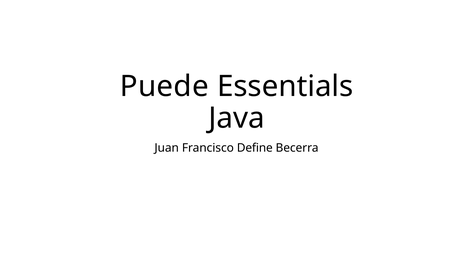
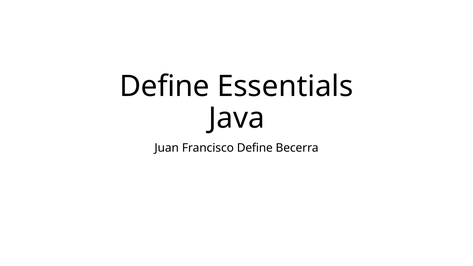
Puede: Puede -> Define (165, 86)
